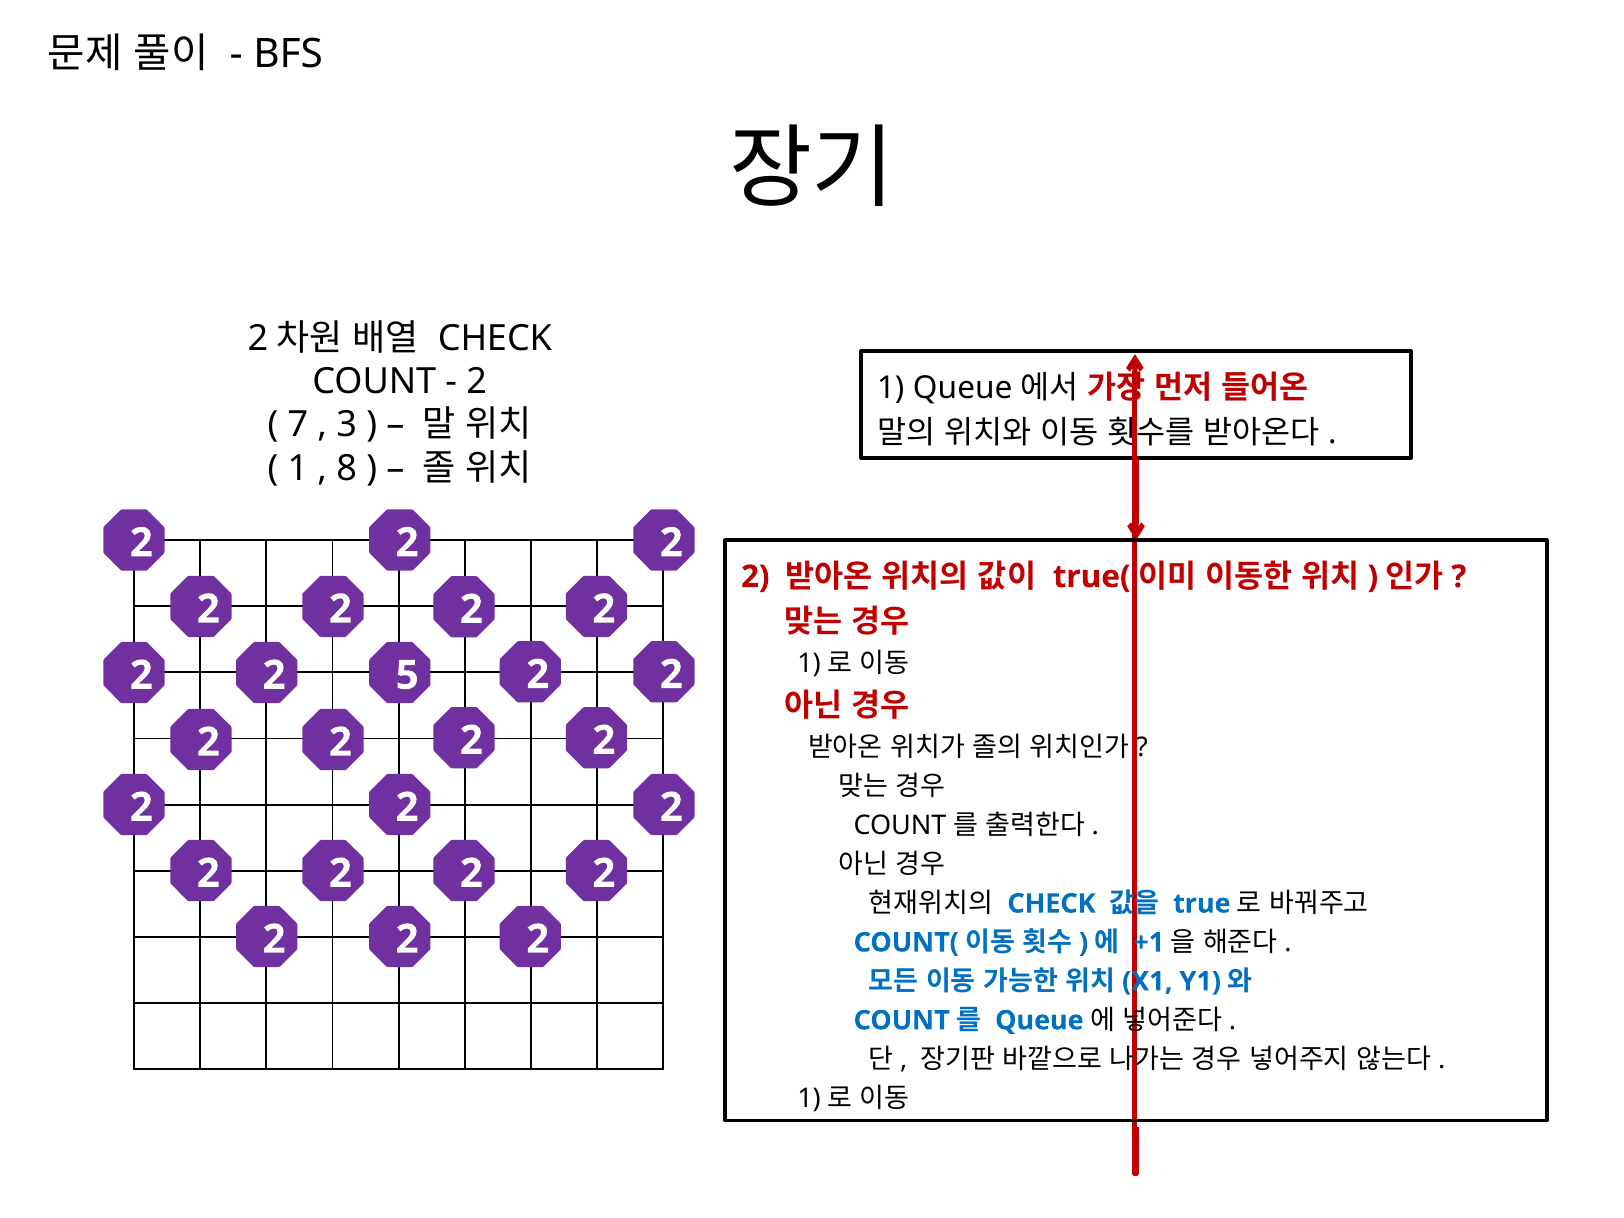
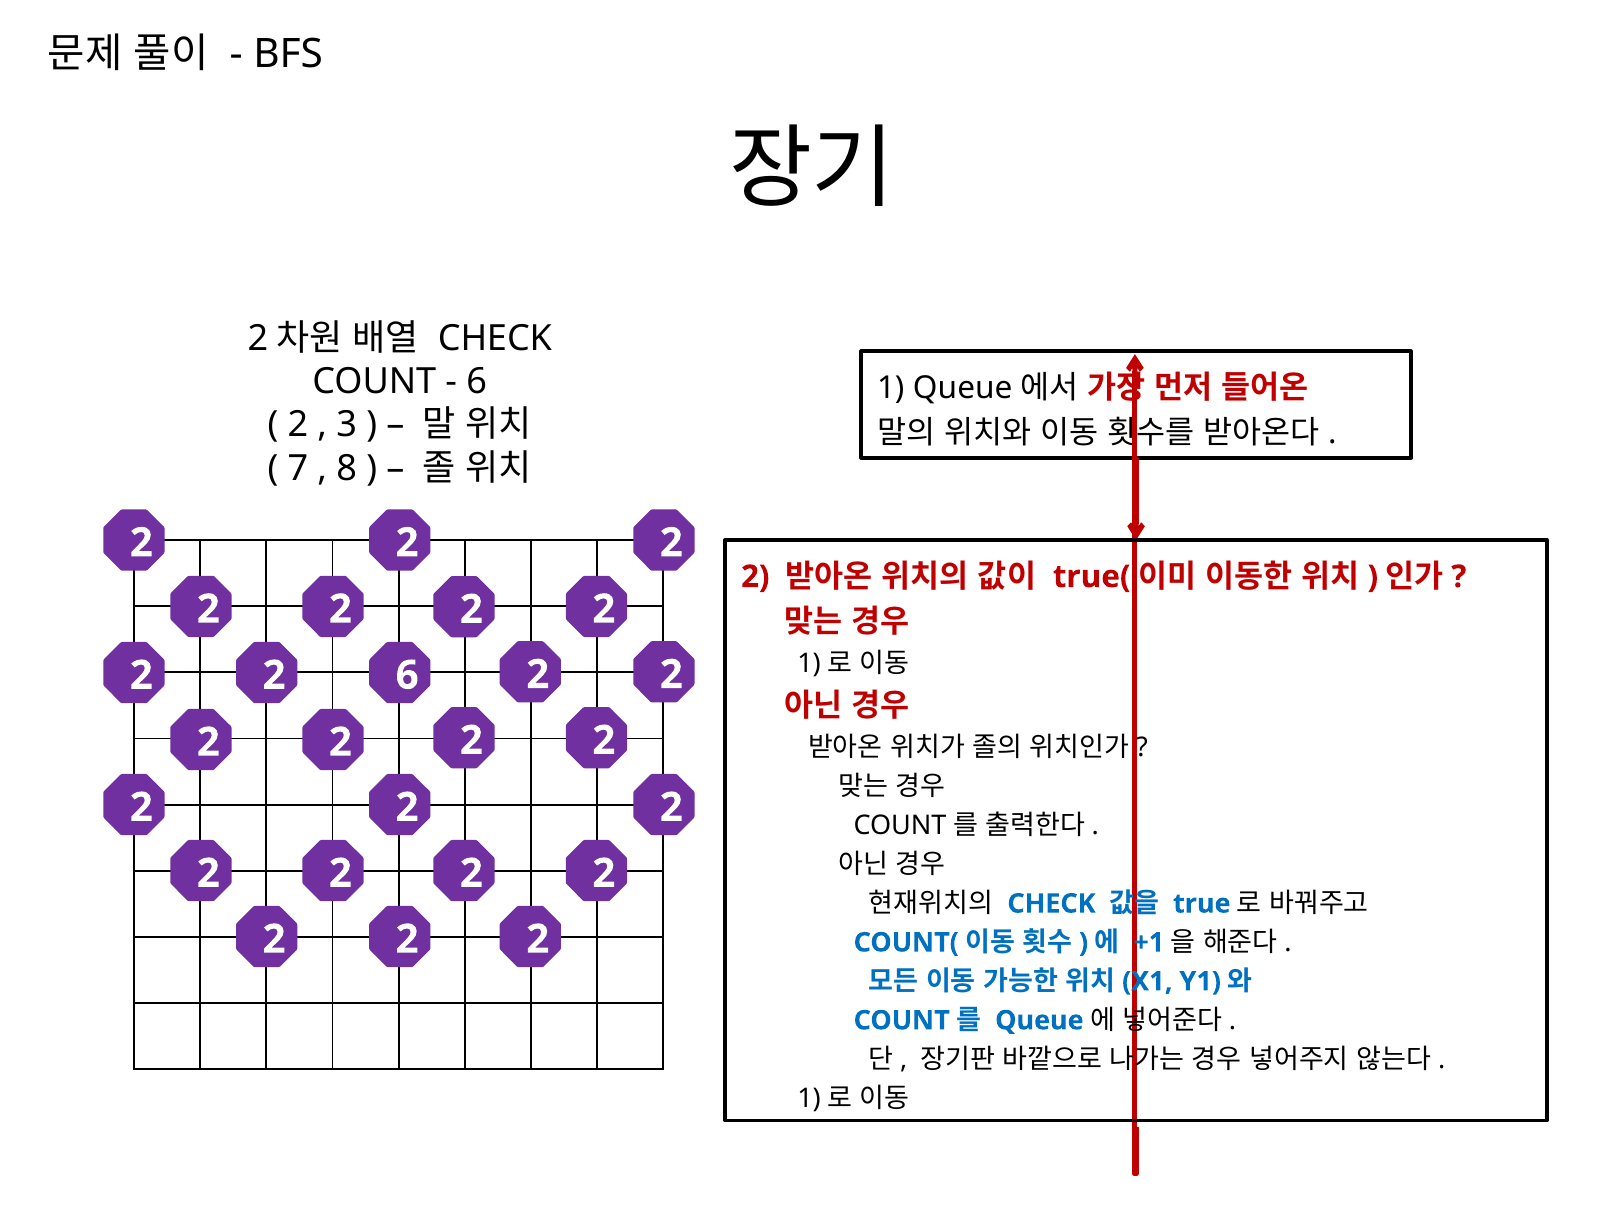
2: 2 -> 6 (477, 382)
7: 7 -> 2 (298, 425)
1: 1 -> 7 (298, 468)
2 5: 5 -> 6 (407, 675)
